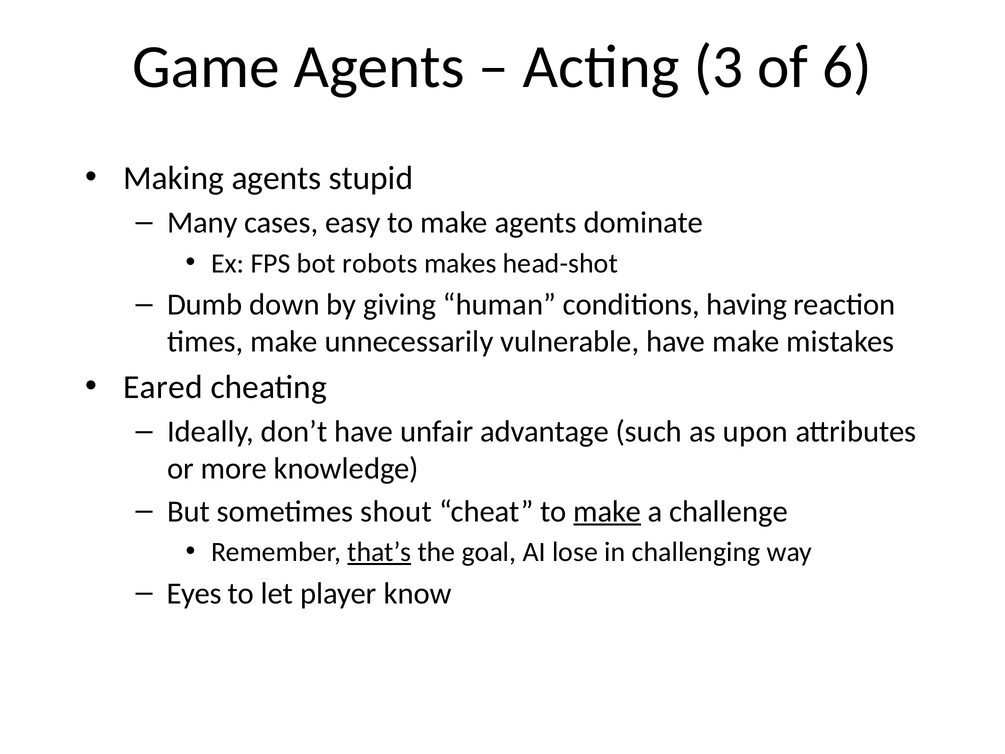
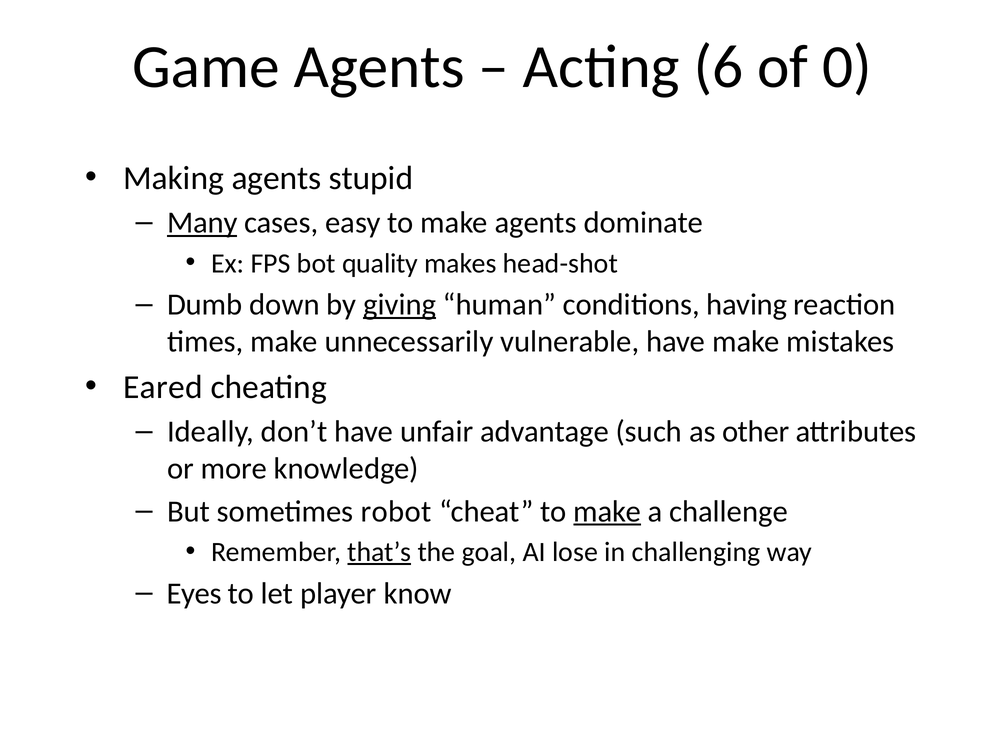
3: 3 -> 6 (718, 67)
6: 6 -> 0 (847, 67)
Many underline: none -> present (202, 223)
robots: robots -> quality (380, 263)
giving underline: none -> present (400, 305)
upon: upon -> other (756, 431)
shout: shout -> robot (396, 511)
